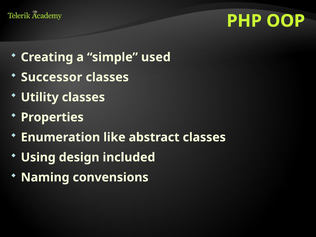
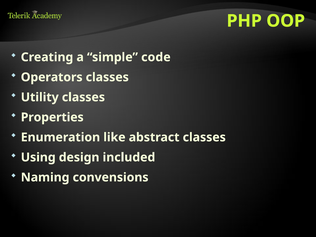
used: used -> code (156, 57)
Successor: Successor -> Operators (52, 77)
